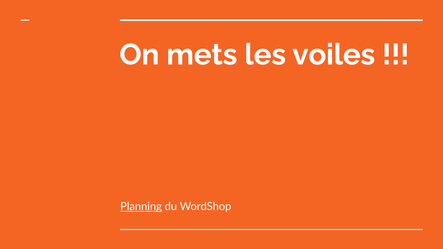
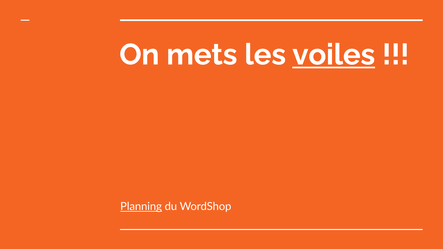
voiles underline: none -> present (334, 55)
